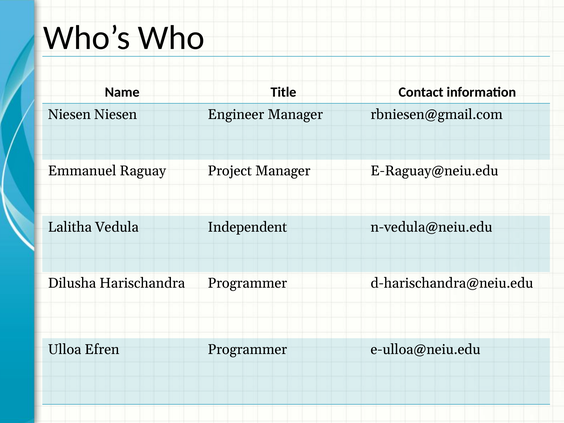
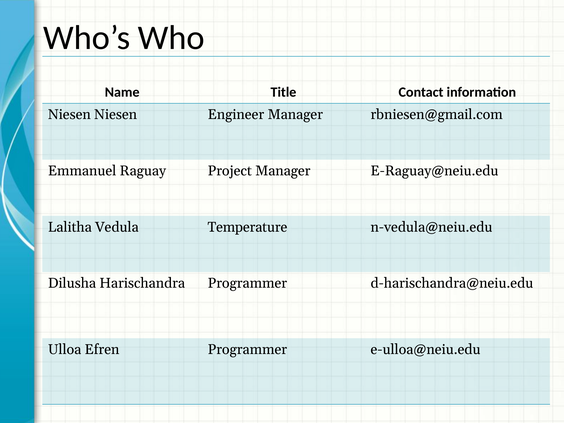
Independent: Independent -> Temperature (247, 227)
